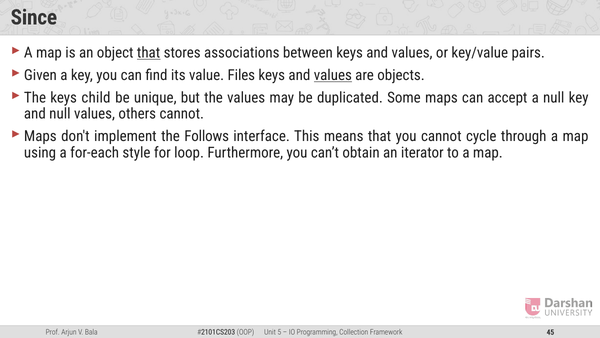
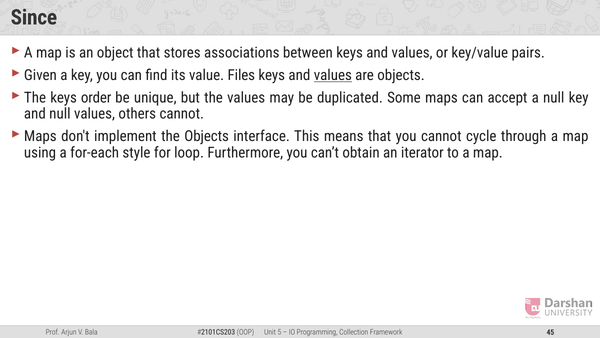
that underline: present -> none (149, 53)
child: child -> order (96, 98)
the Follows: Follows -> Objects (207, 136)
